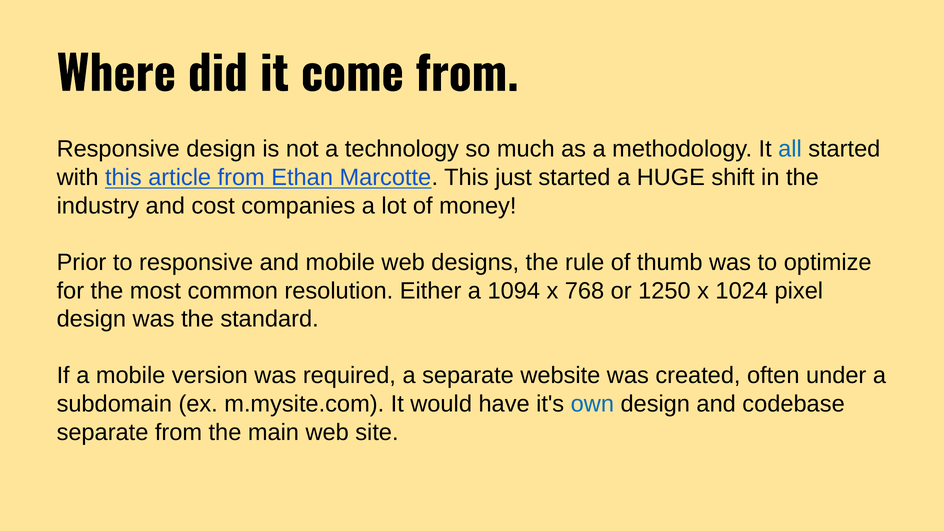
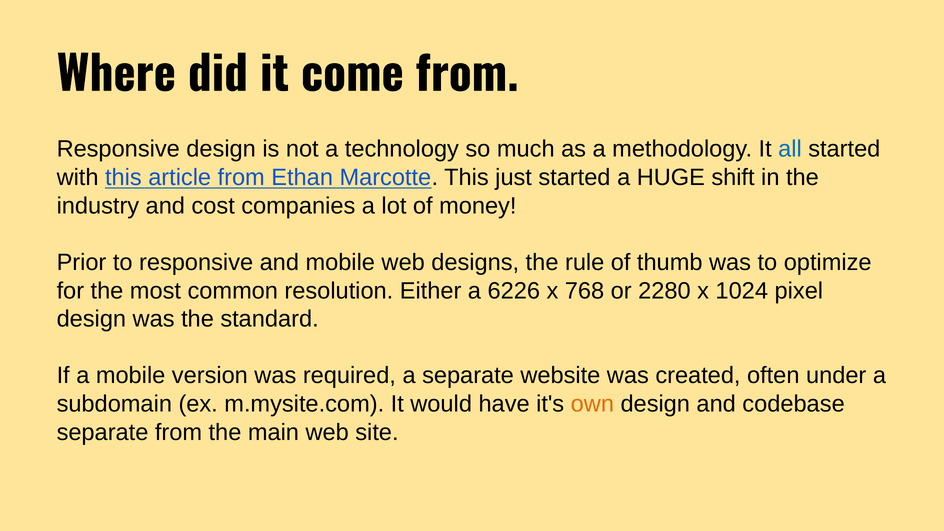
1094: 1094 -> 6226 (514, 291)
1250: 1250 -> 2280 (664, 291)
own colour: blue -> orange (592, 404)
